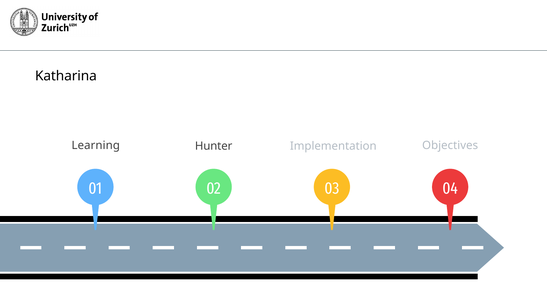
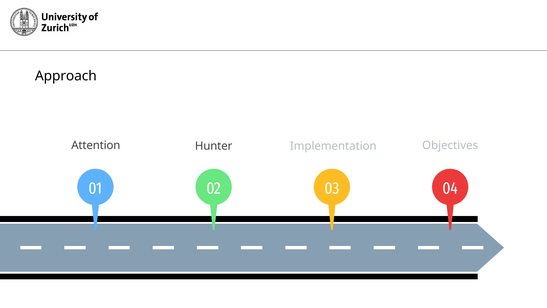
Katharina: Katharina -> Approach (66, 76)
Learning: Learning -> Attention (96, 145)
